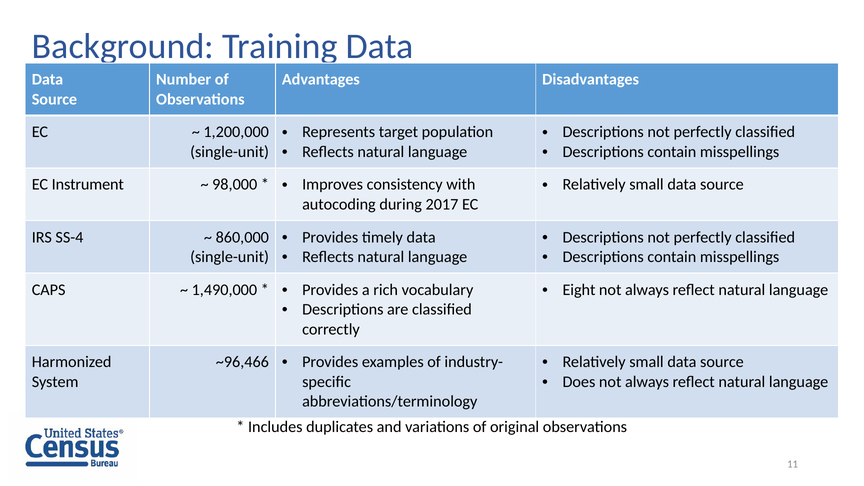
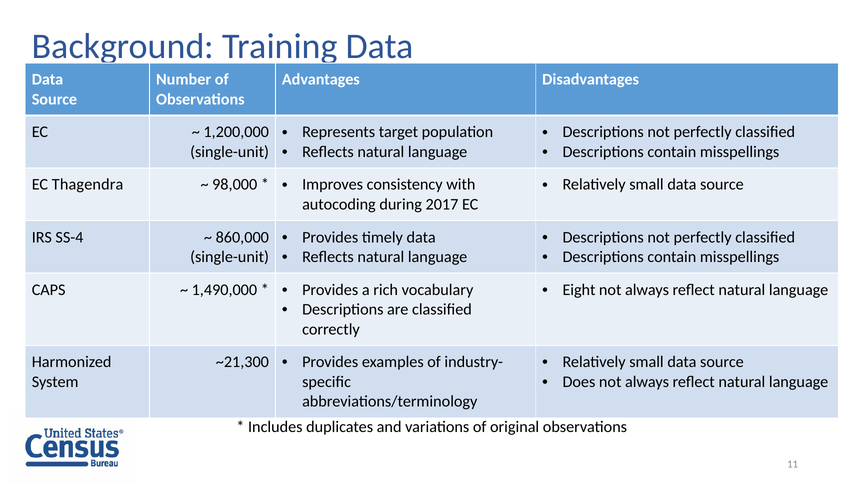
Instrument: Instrument -> Thagendra (88, 185)
~96,466: ~96,466 -> ~21,300 (242, 362)
